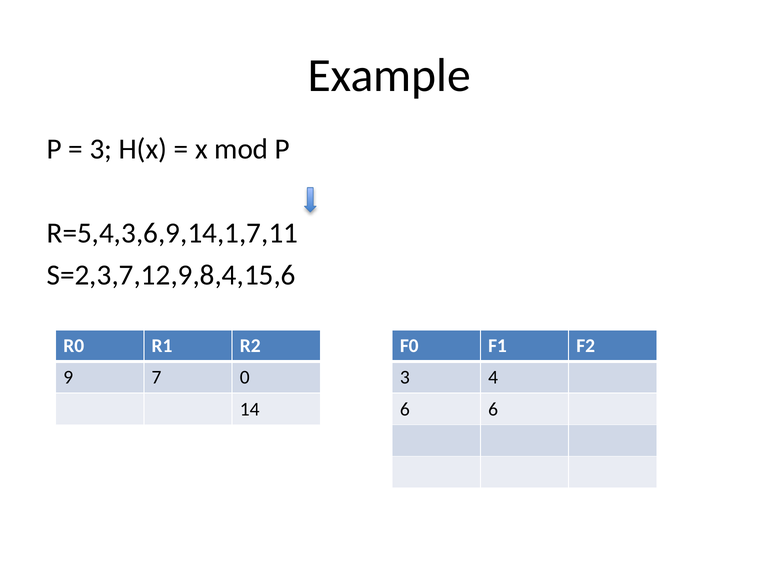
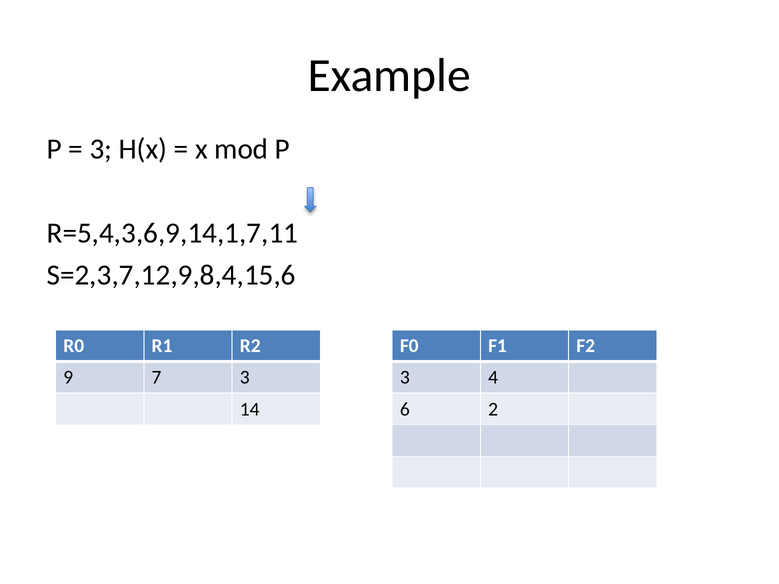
7 0: 0 -> 3 (245, 378)
6 6: 6 -> 2 (493, 409)
